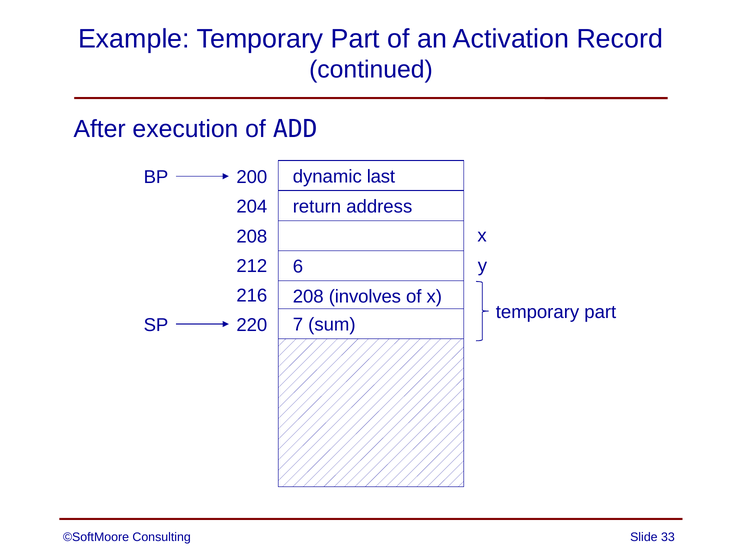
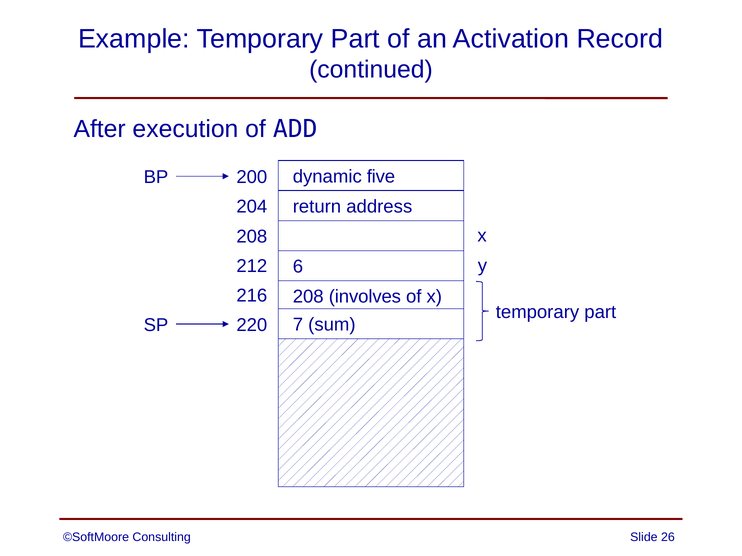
last: last -> five (381, 177)
33: 33 -> 26 (668, 538)
